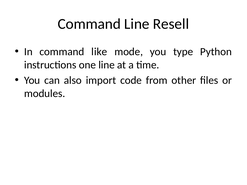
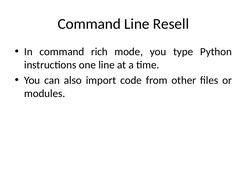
like: like -> rich (99, 52)
